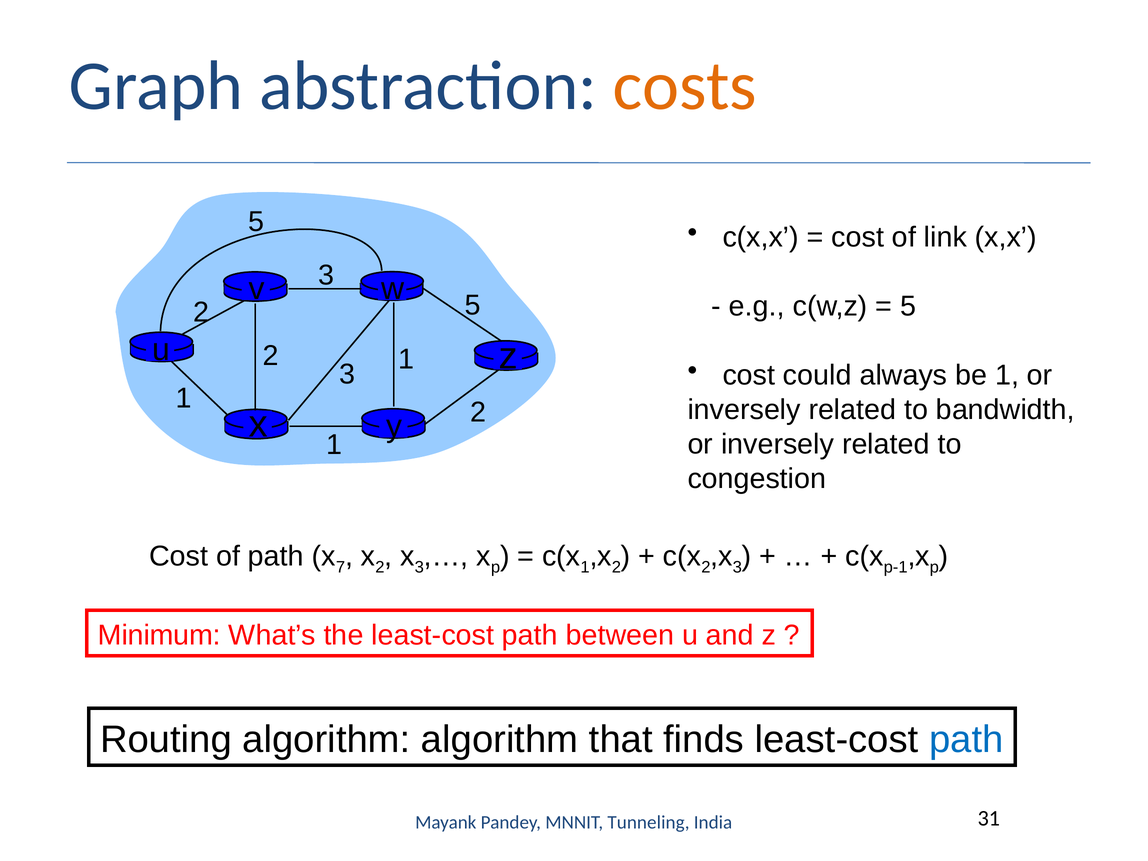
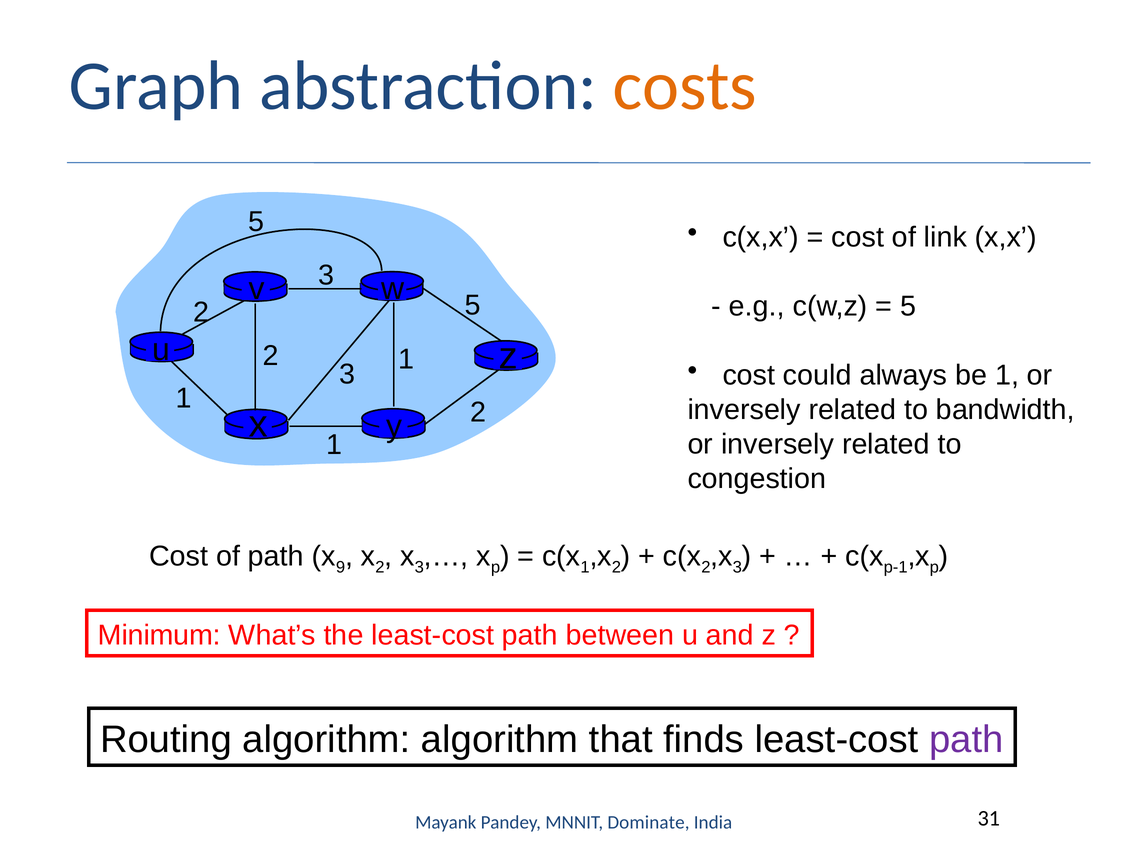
7: 7 -> 9 (341, 567)
path colour: blue -> purple (966, 739)
Tunneling: Tunneling -> Dominate (648, 822)
